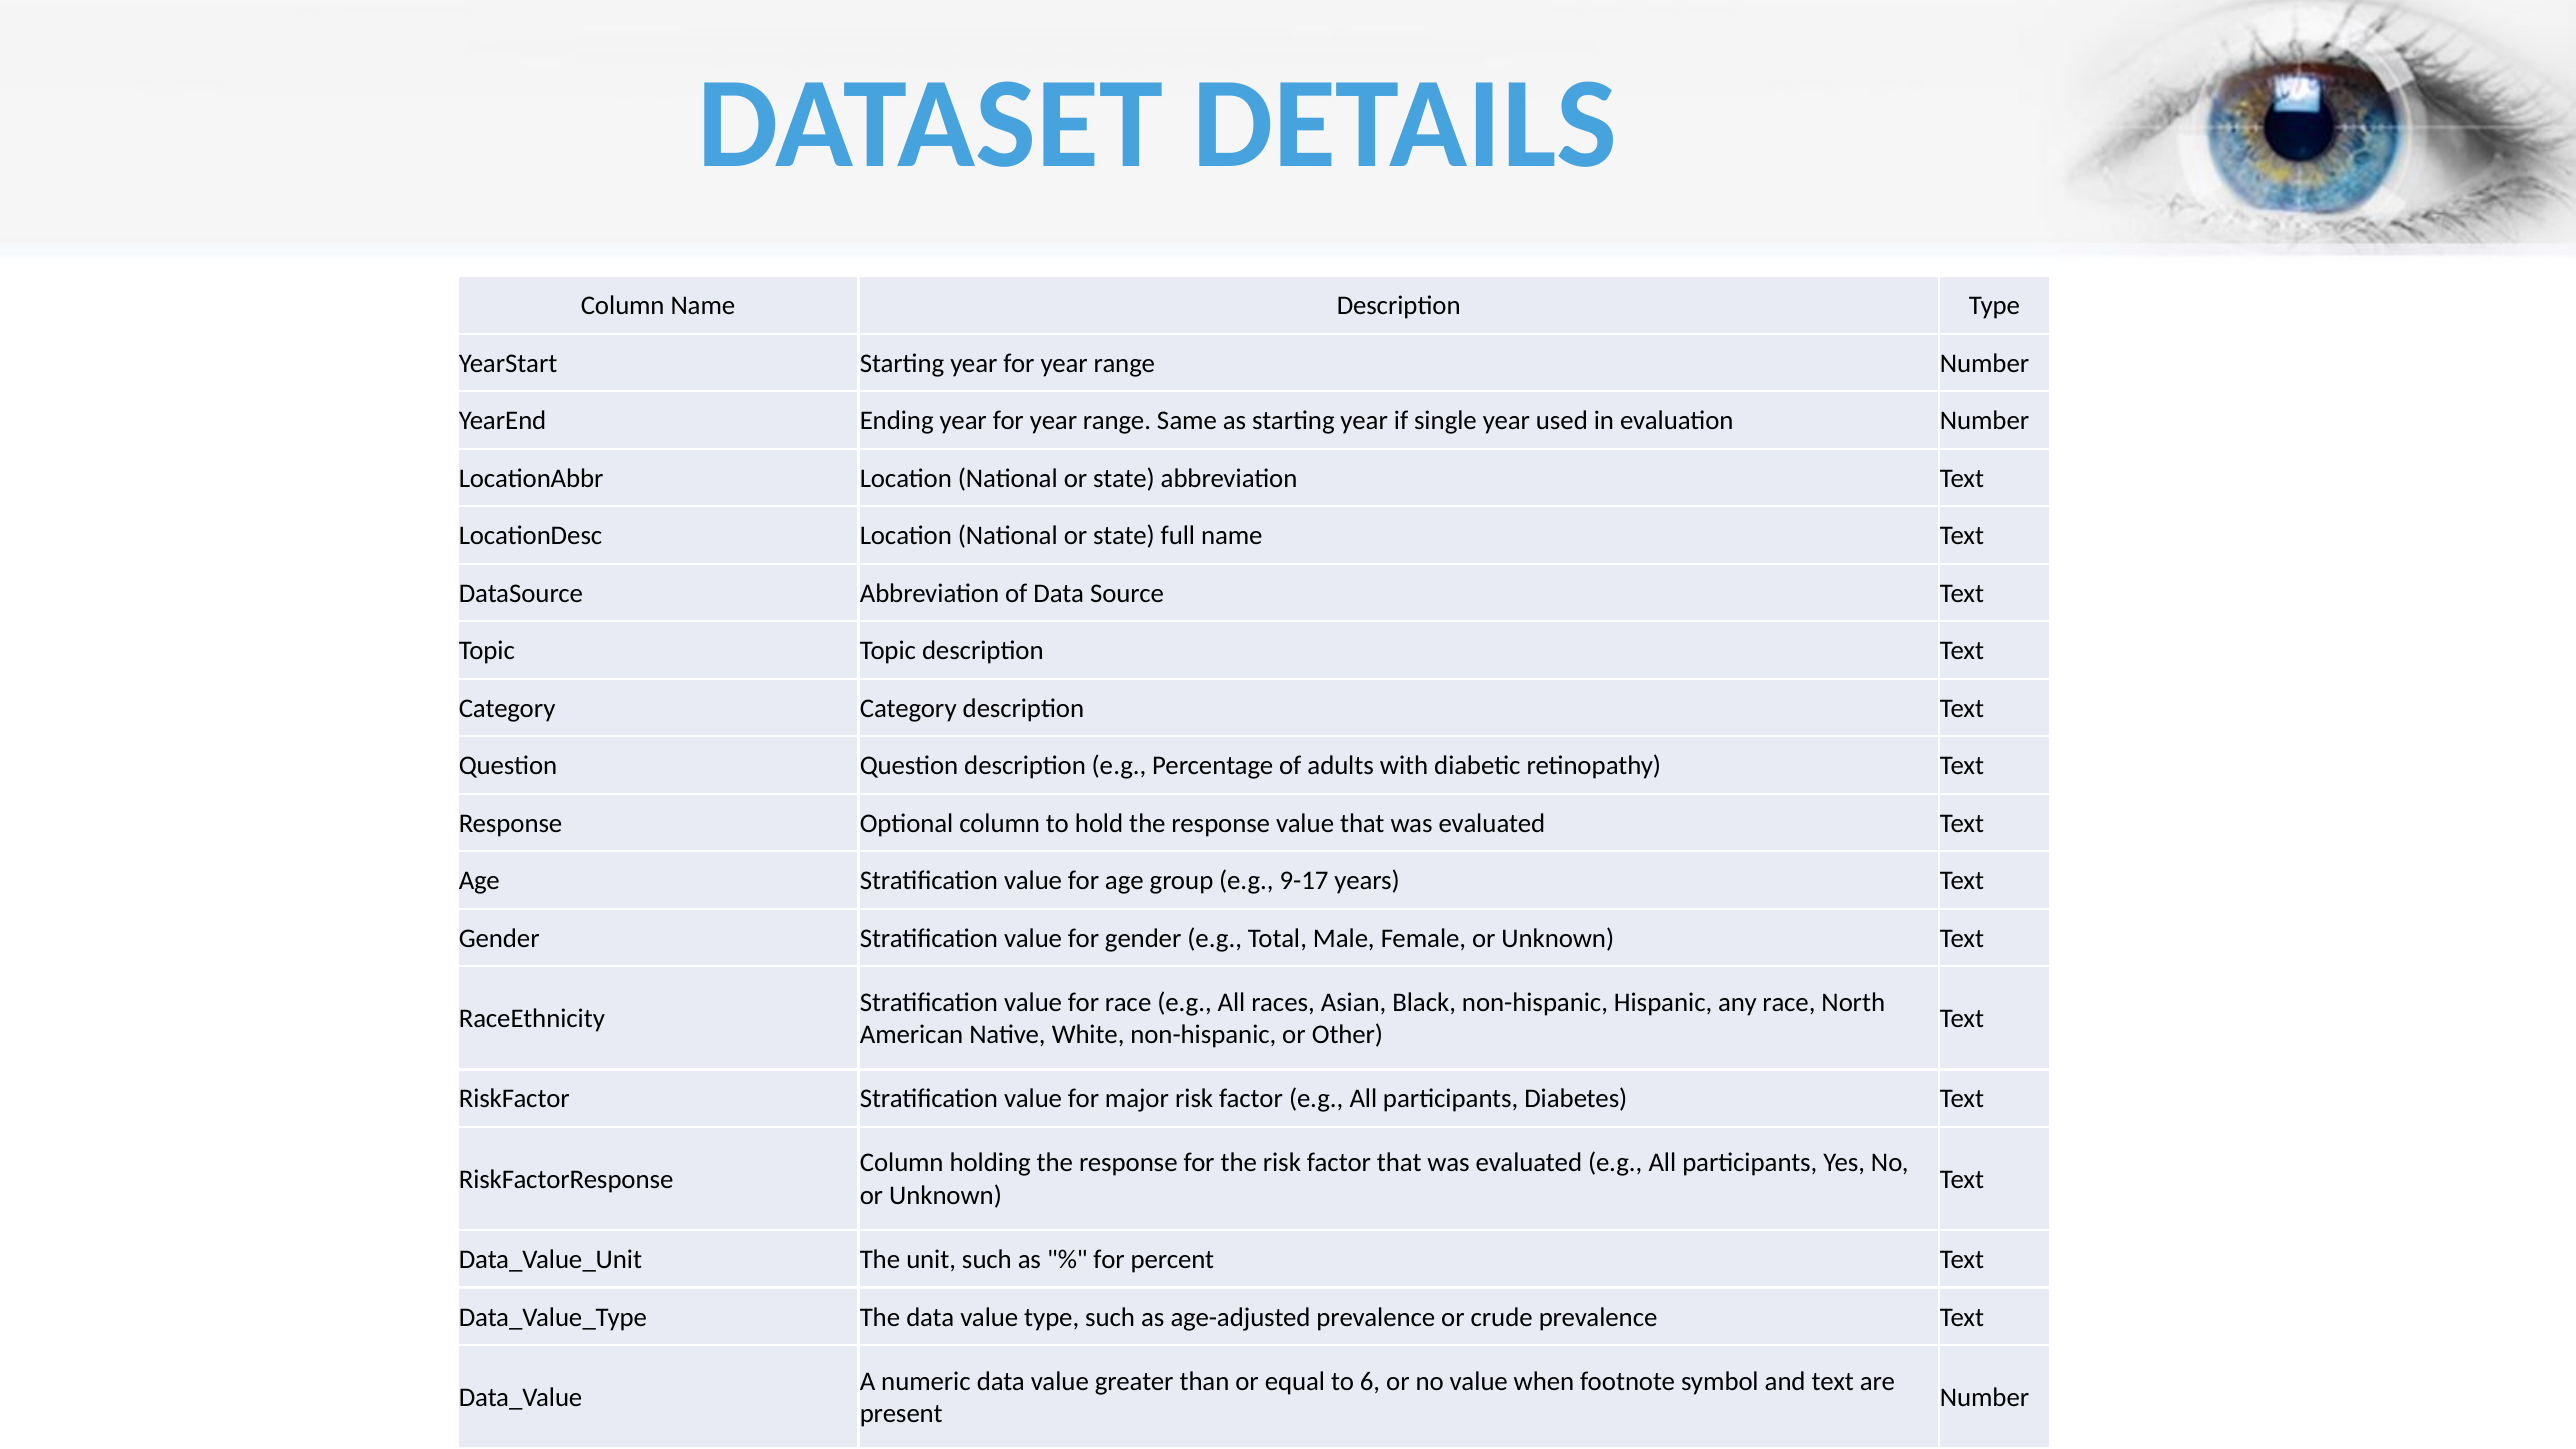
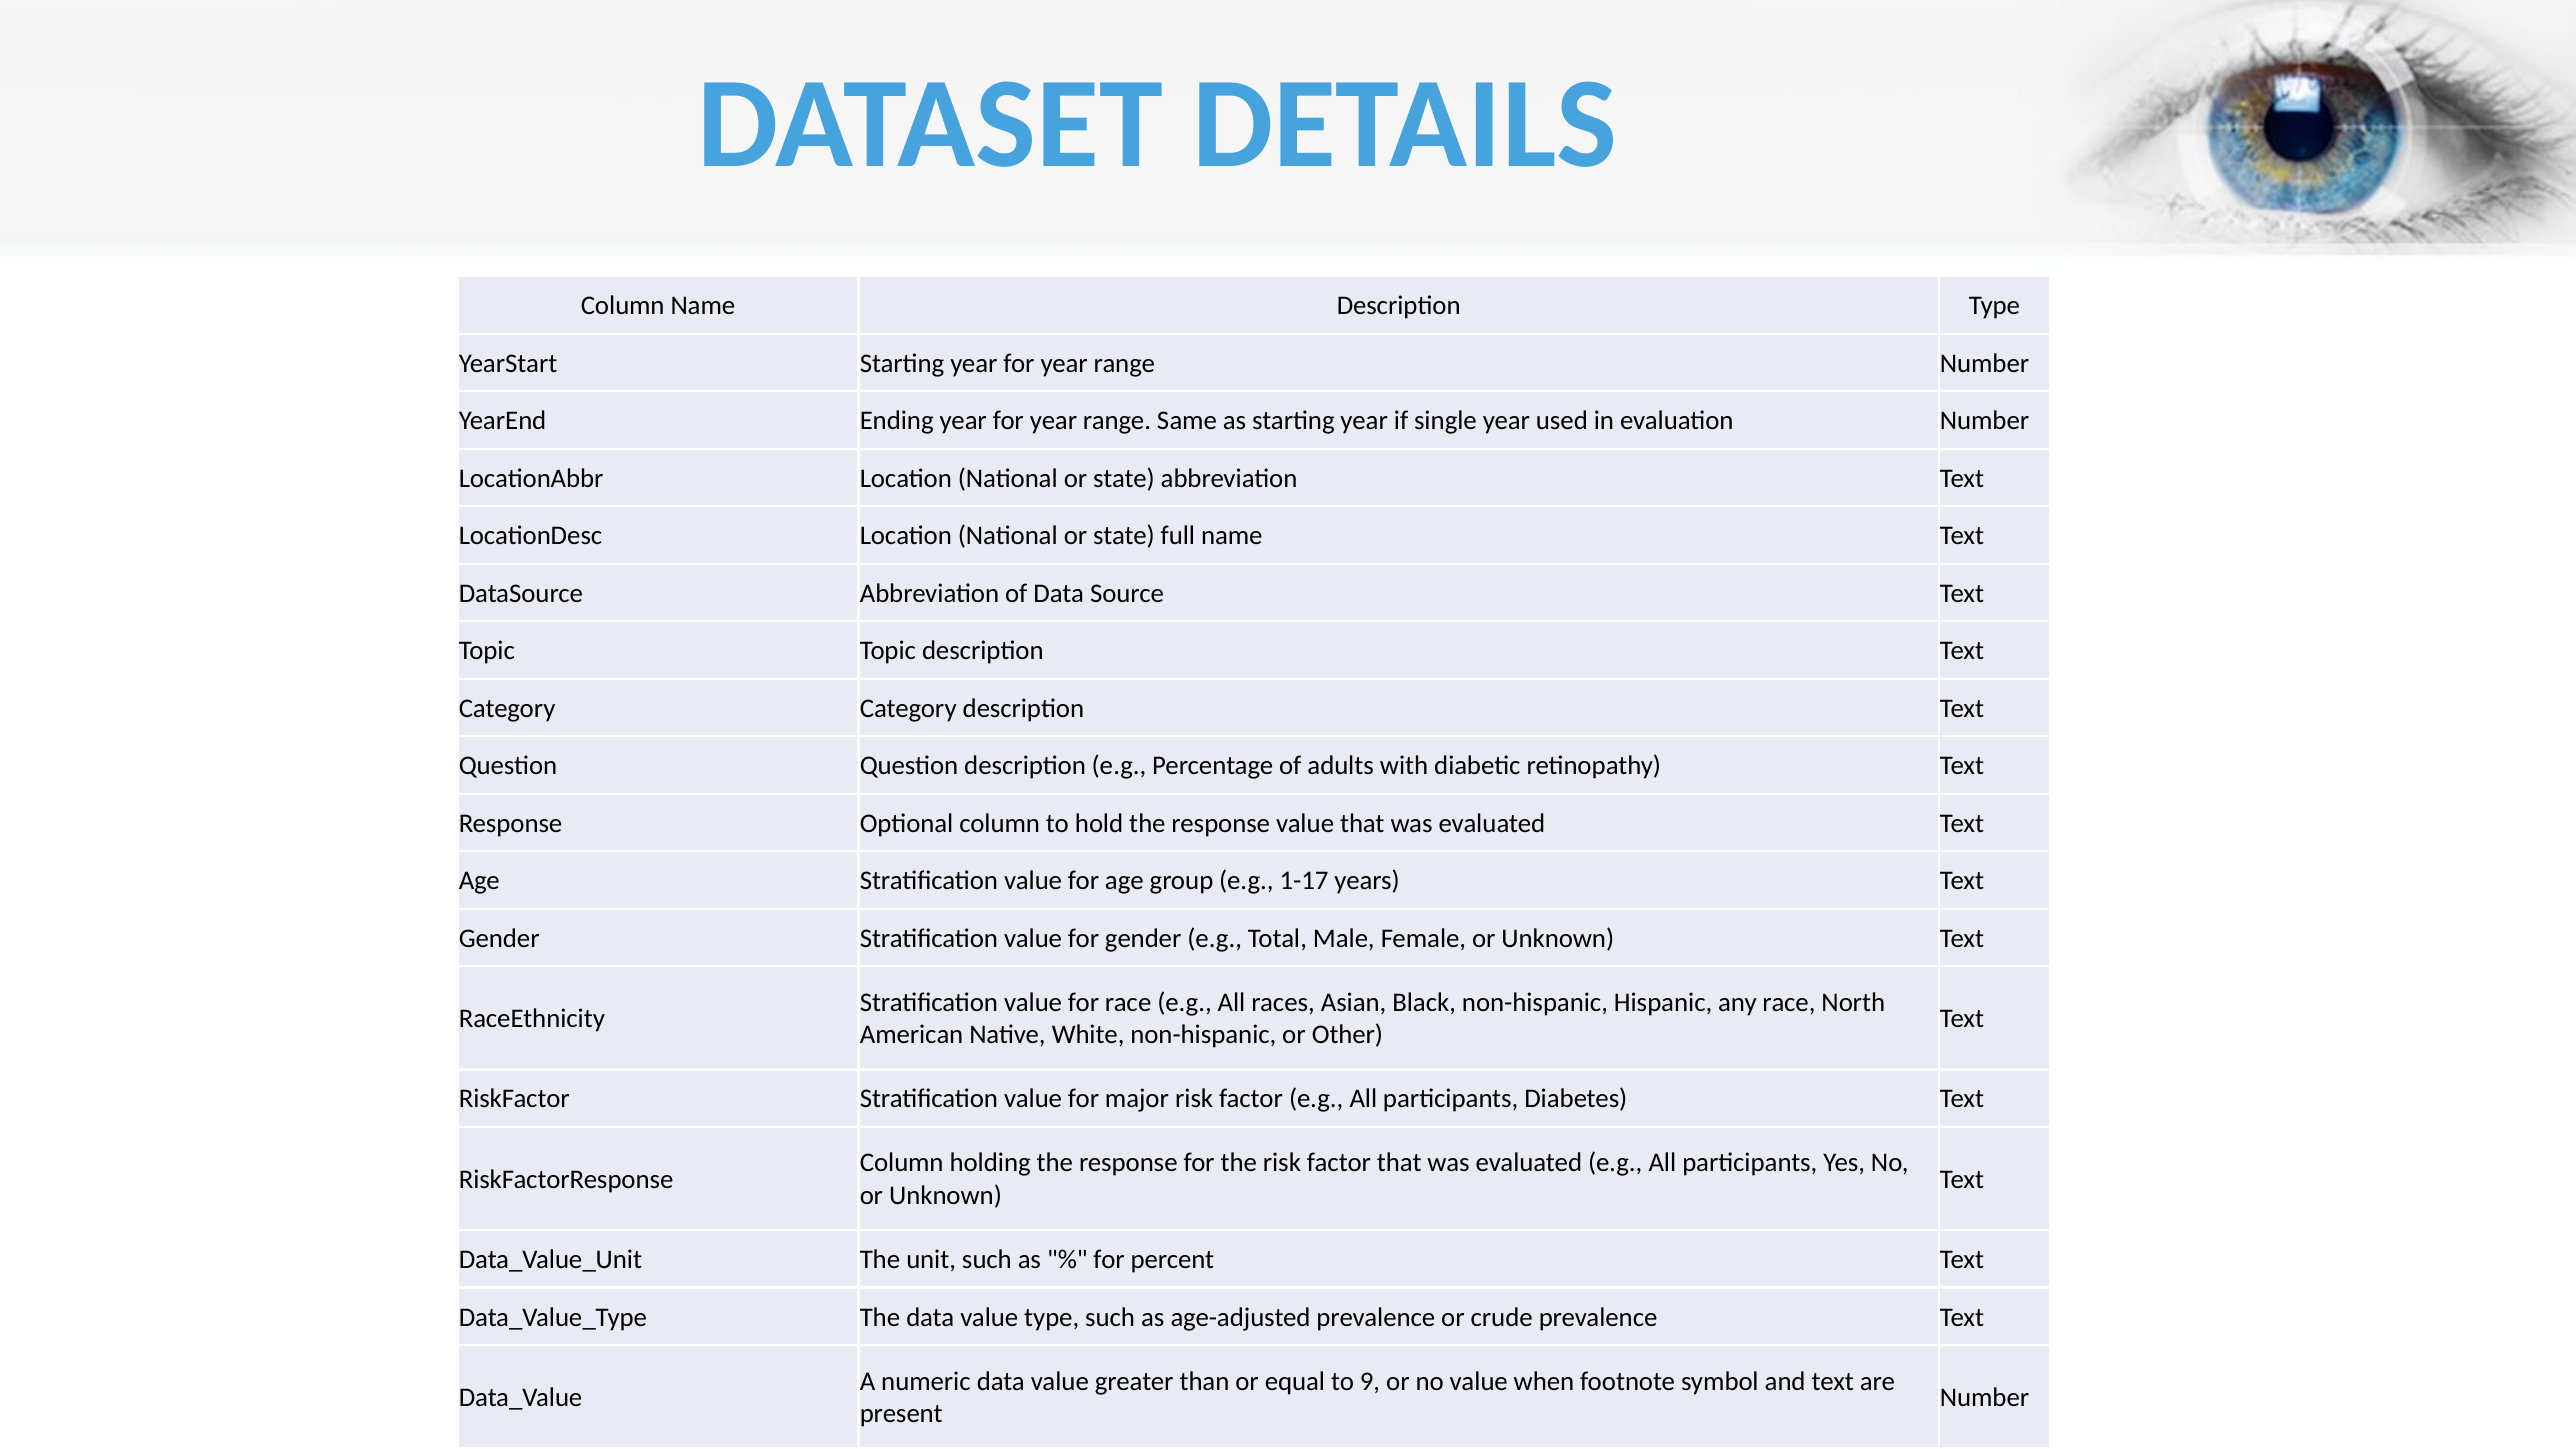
9-17: 9-17 -> 1-17 (1304, 881)
6: 6 -> 9 (1370, 1381)
